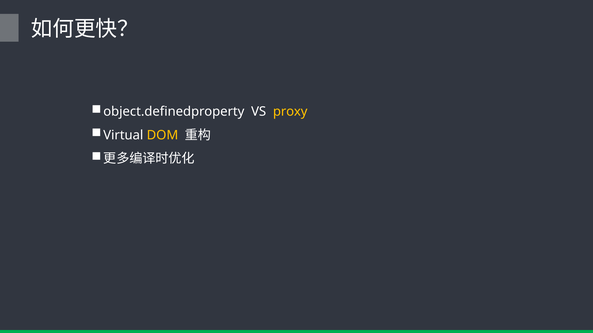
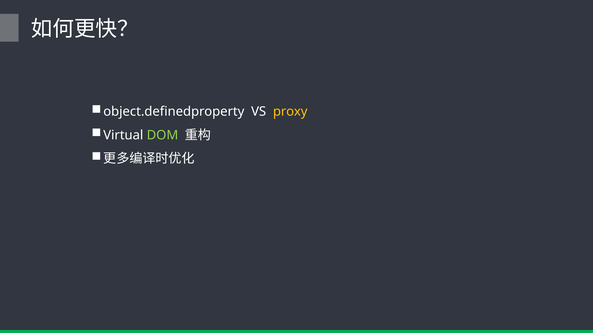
DOM colour: yellow -> light green (163, 135)
